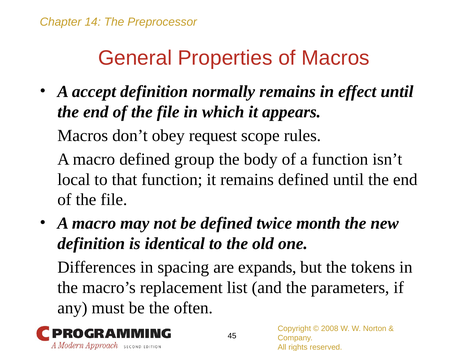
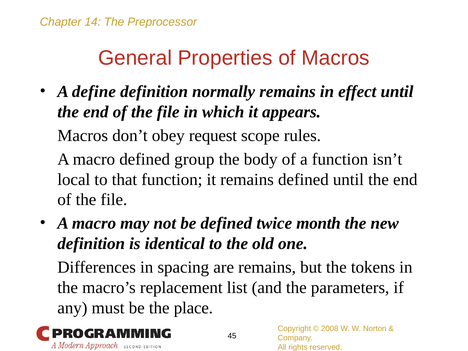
accept: accept -> define (94, 92)
are expands: expands -> remains (267, 267)
often: often -> place (193, 308)
